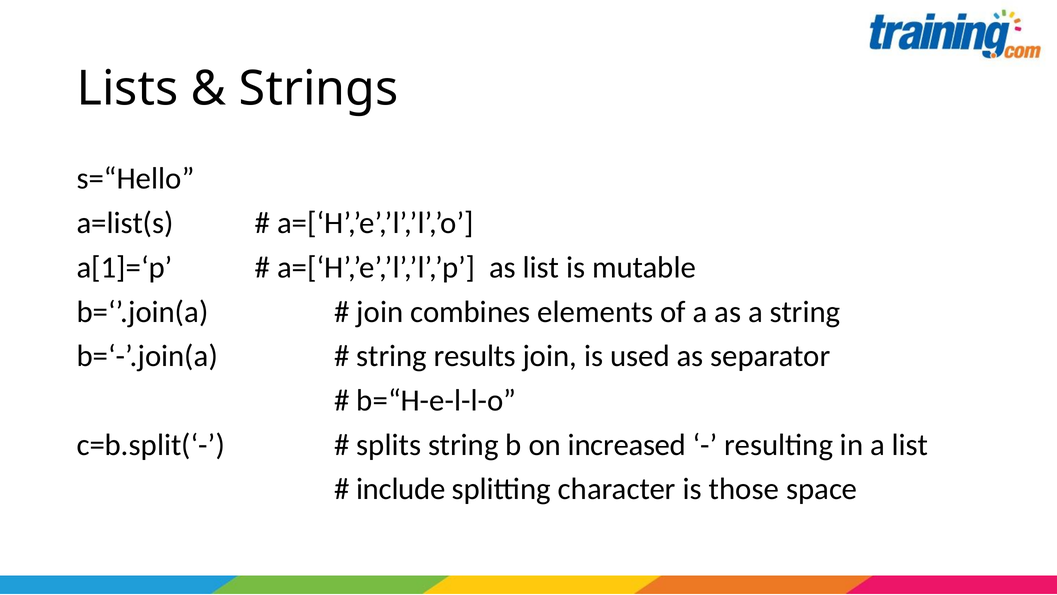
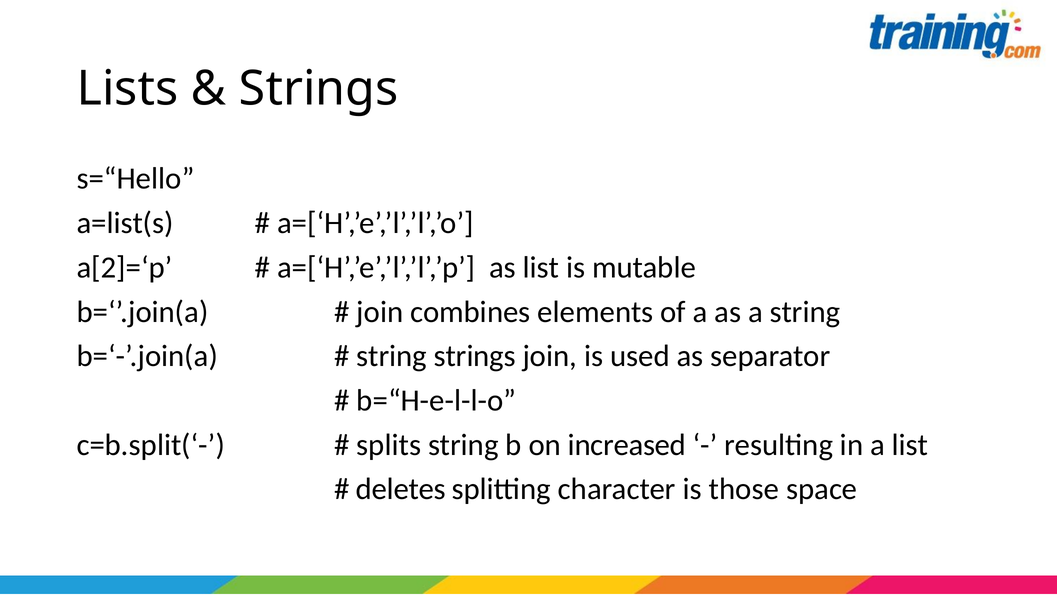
a[1]=‘p: a[1]=‘p -> a[2]=‘p (125, 267)
string results: results -> strings (475, 356)
include: include -> deletes (401, 489)
